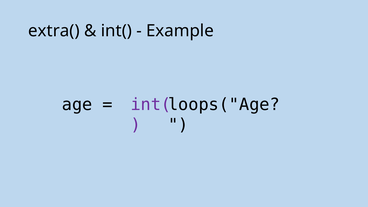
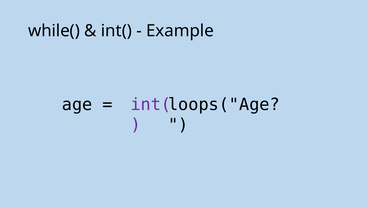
extra(: extra( -> while( (54, 31)
